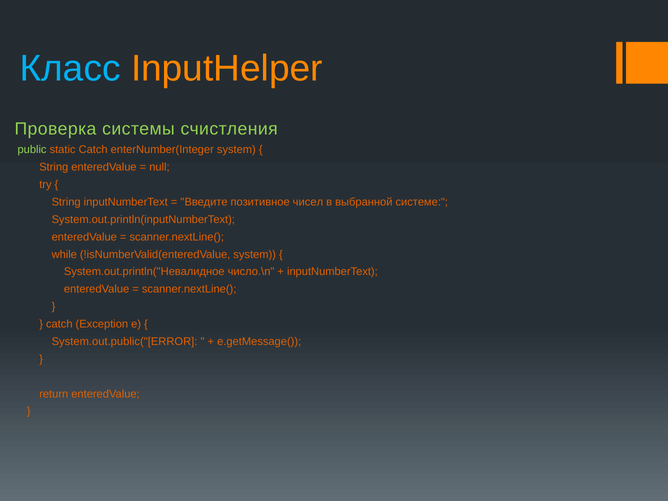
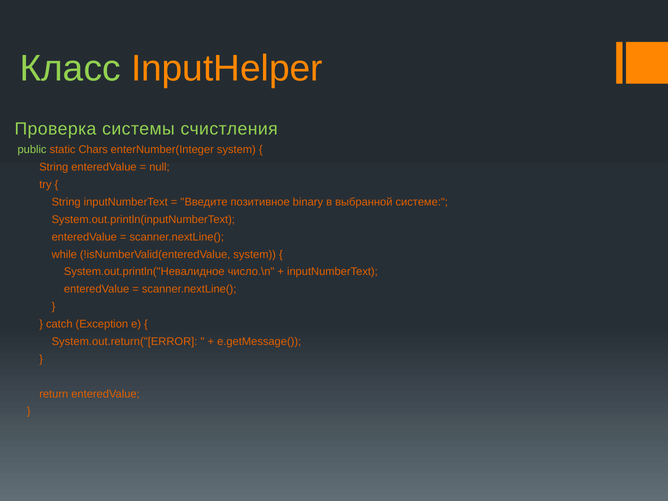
Класс colour: light blue -> light green (70, 68)
static Catch: Catch -> Chars (93, 150)
чисел: чисел -> binary (308, 202)
System.out.public("[ERROR: System.out.public("[ERROR -> System.out.return("[ERROR (125, 342)
